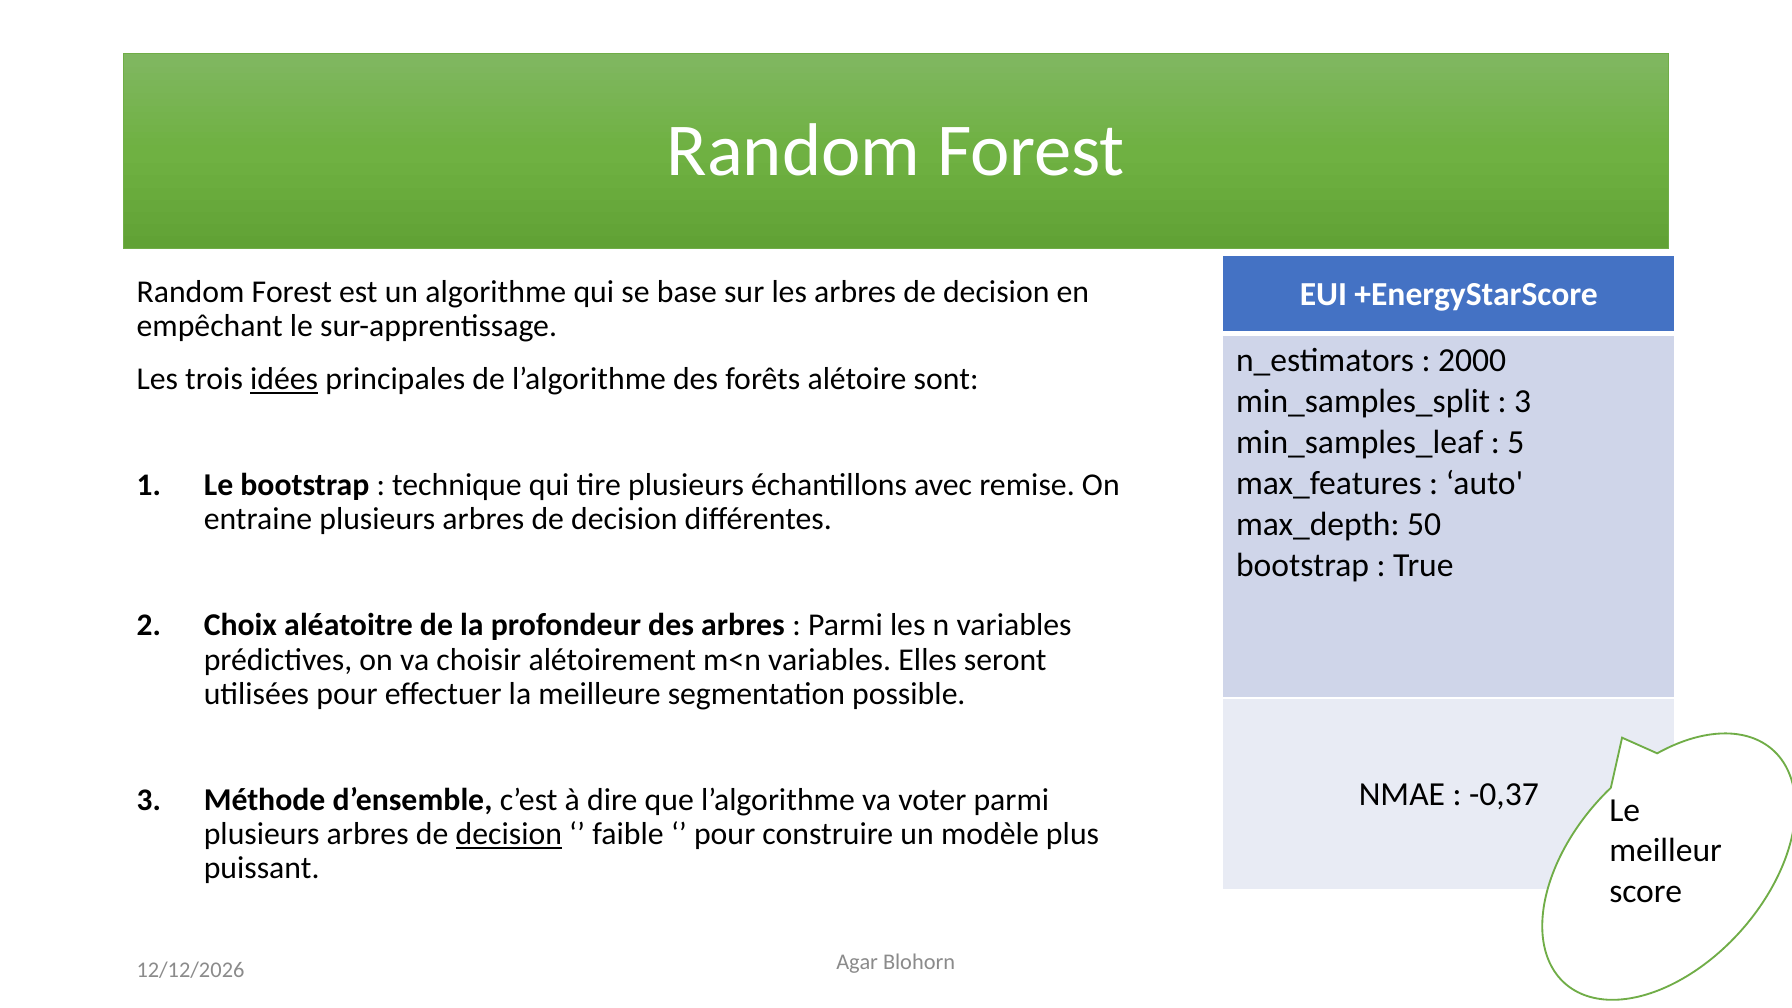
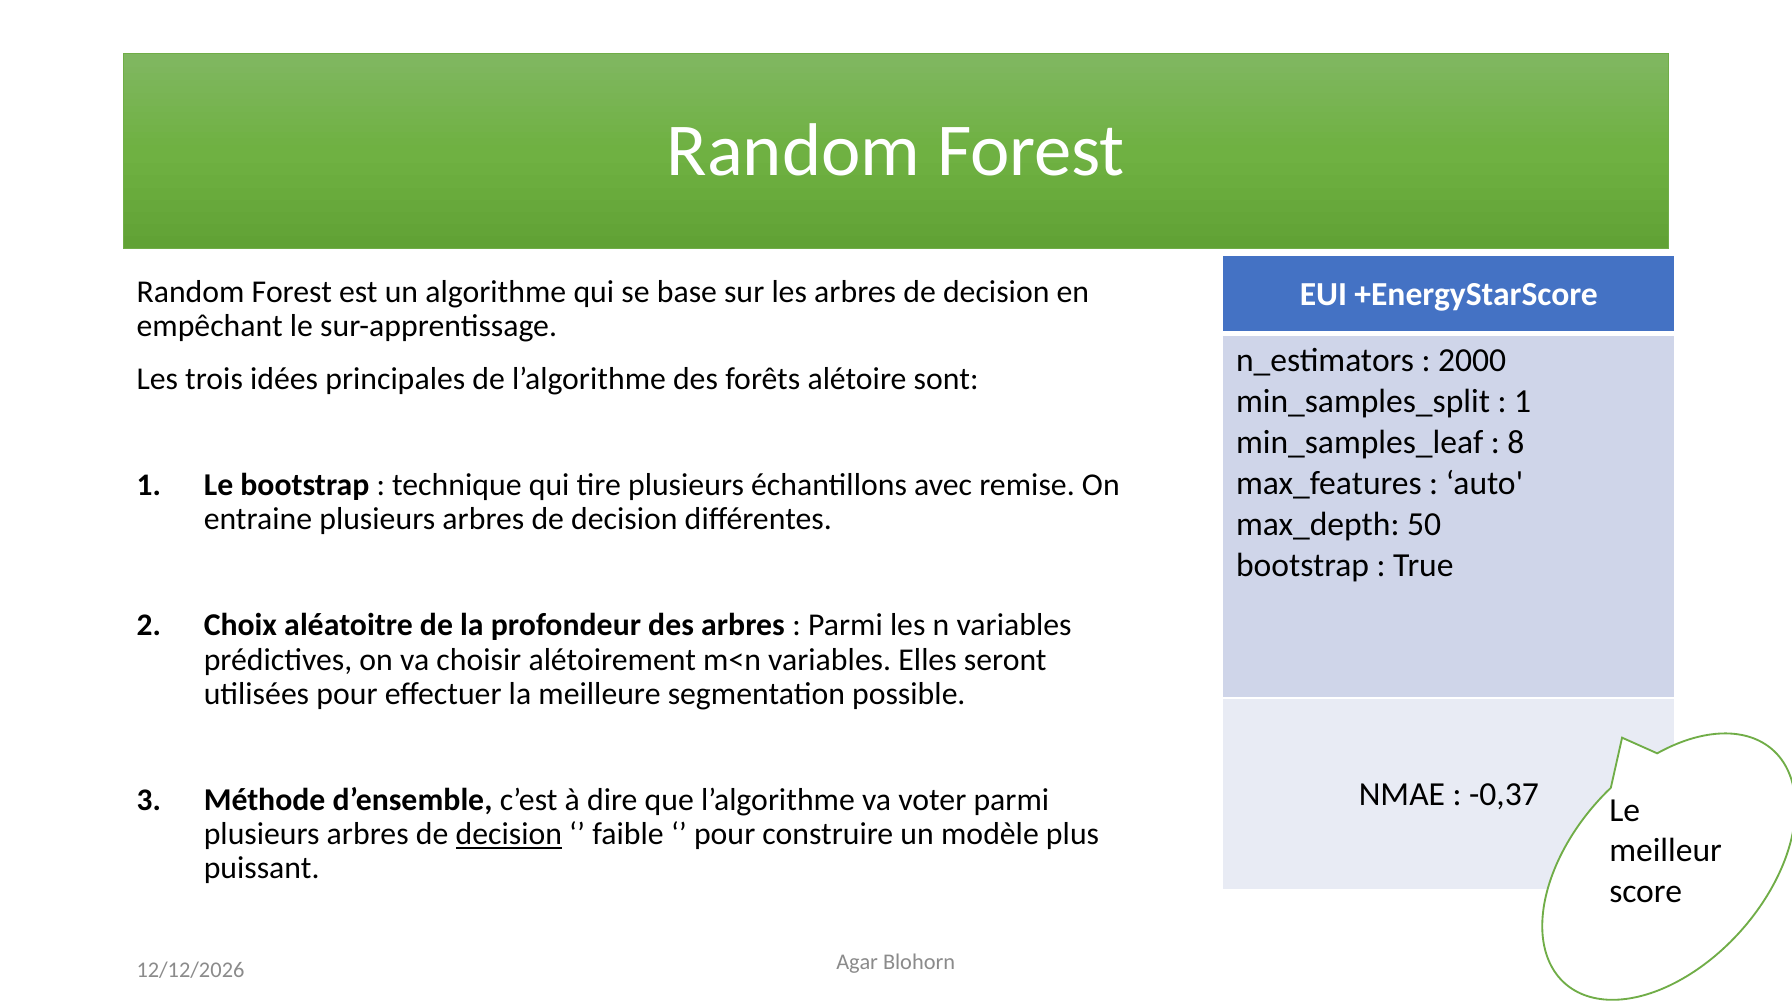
idées underline: present -> none (284, 379)
3: 3 -> 1 (1523, 402)
5: 5 -> 8 (1516, 443)
